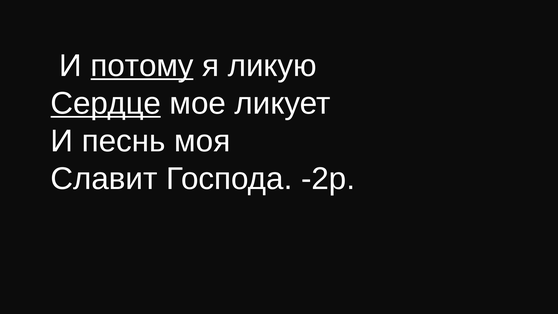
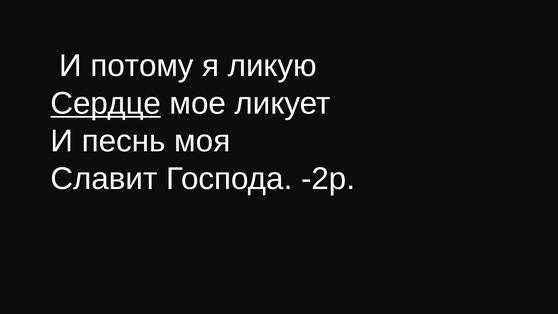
потому underline: present -> none (142, 66)
